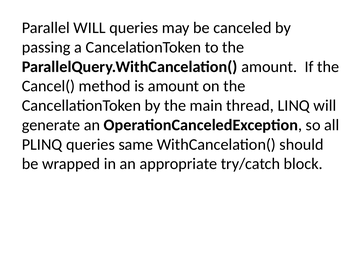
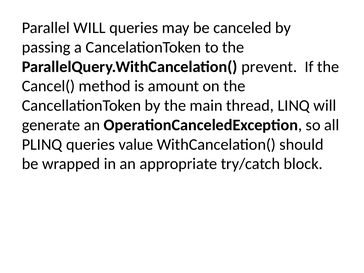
ParallelQuery.WithCancelation( amount: amount -> prevent (269, 67)
same: same -> value (136, 144)
